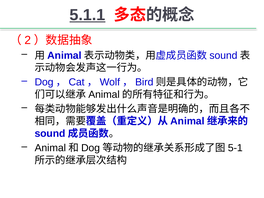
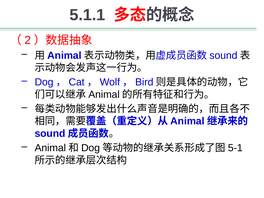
5.1.1 underline: present -> none (87, 15)
